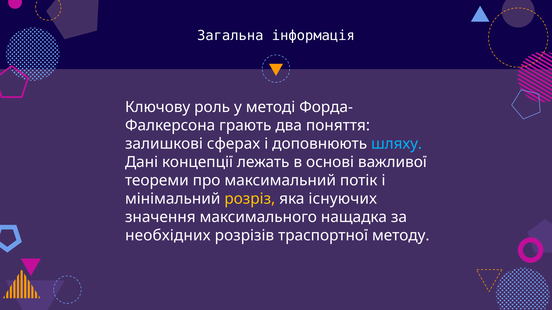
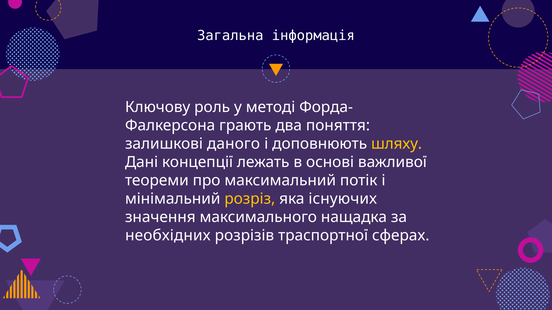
сферах: сферах -> даного (233, 144)
шляху colour: light blue -> yellow (397, 144)
методу: методу -> сферах (401, 236)
